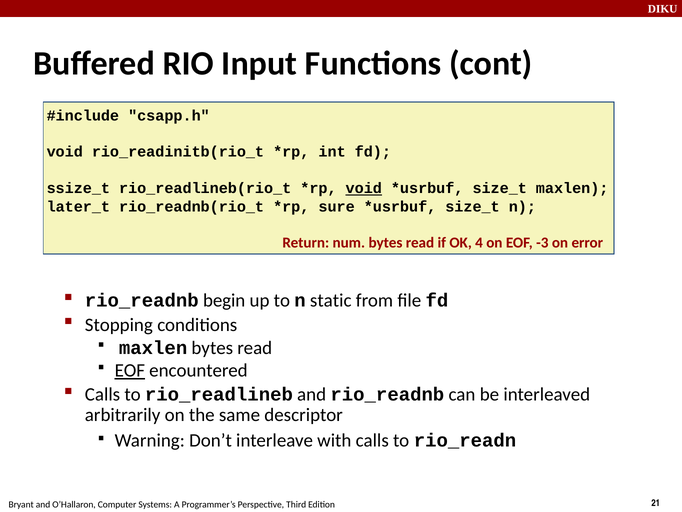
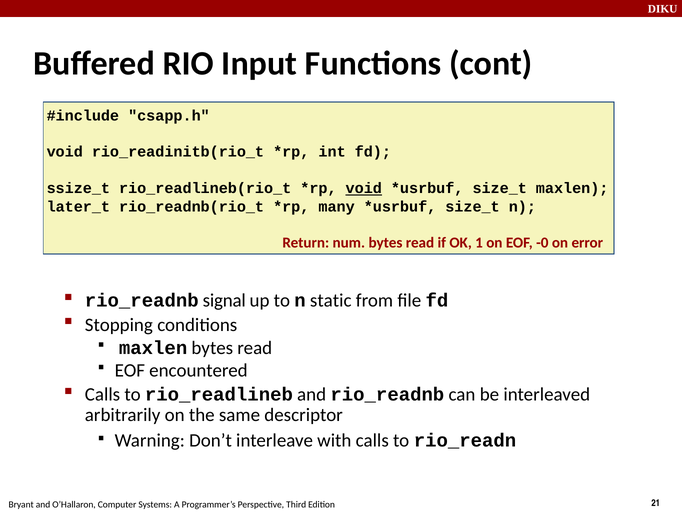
sure: sure -> many (337, 206)
4: 4 -> 1 (479, 243)
-3: -3 -> -0 (542, 243)
begin: begin -> signal (224, 300)
EOF underline: present -> none (130, 370)
